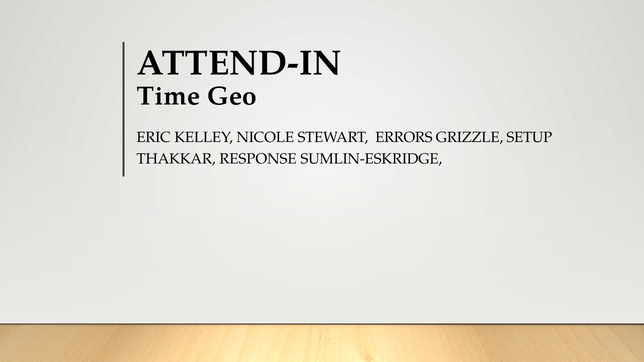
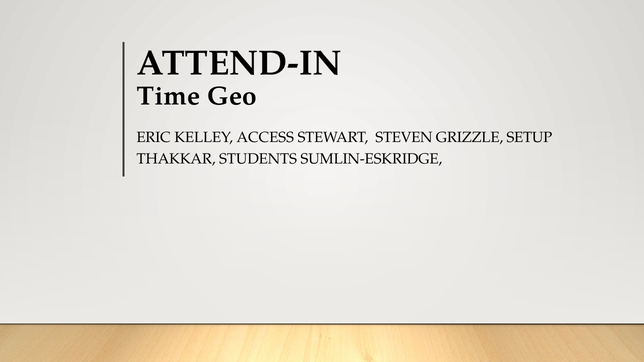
NICOLE: NICOLE -> ACCESS (265, 138)
ERRORS: ERRORS -> STEVEN (404, 138)
RESPONSE: RESPONSE -> STUDENTS (258, 159)
